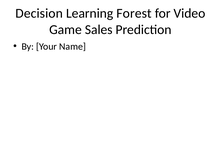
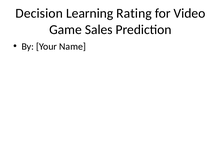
Forest: Forest -> Rating (134, 13)
